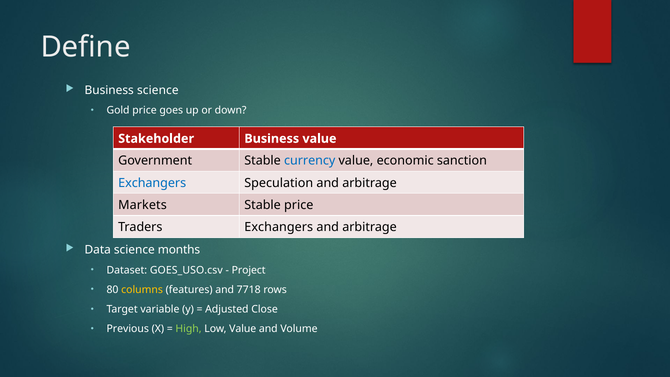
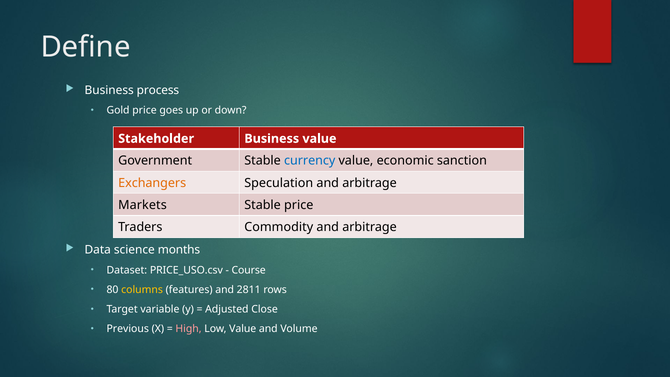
Business science: science -> process (158, 90)
Exchangers colour: blue -> orange (152, 183)
Traders Exchangers: Exchangers -> Commodity (279, 227)
GOES_USO.csv: GOES_USO.csv -> PRICE_USO.csv (186, 270)
Project: Project -> Course (249, 270)
7718: 7718 -> 2811 (249, 290)
High colour: light green -> pink (189, 329)
